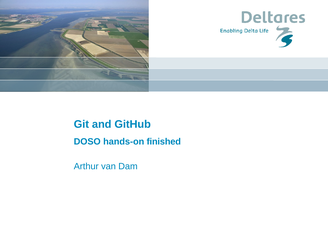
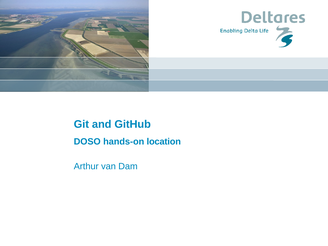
finished: finished -> location (164, 142)
